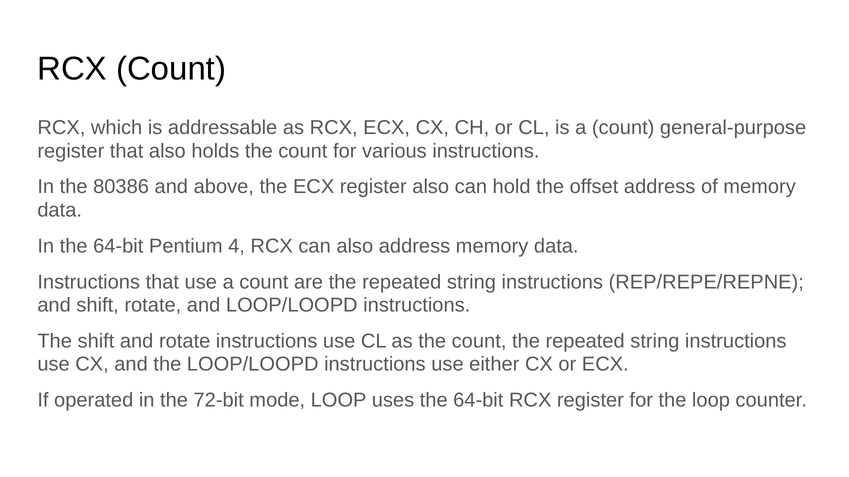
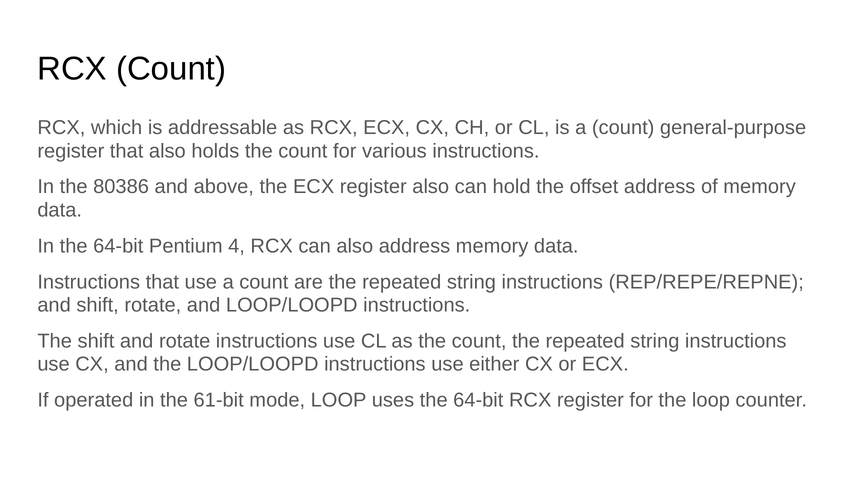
72-bit: 72-bit -> 61-bit (219, 401)
